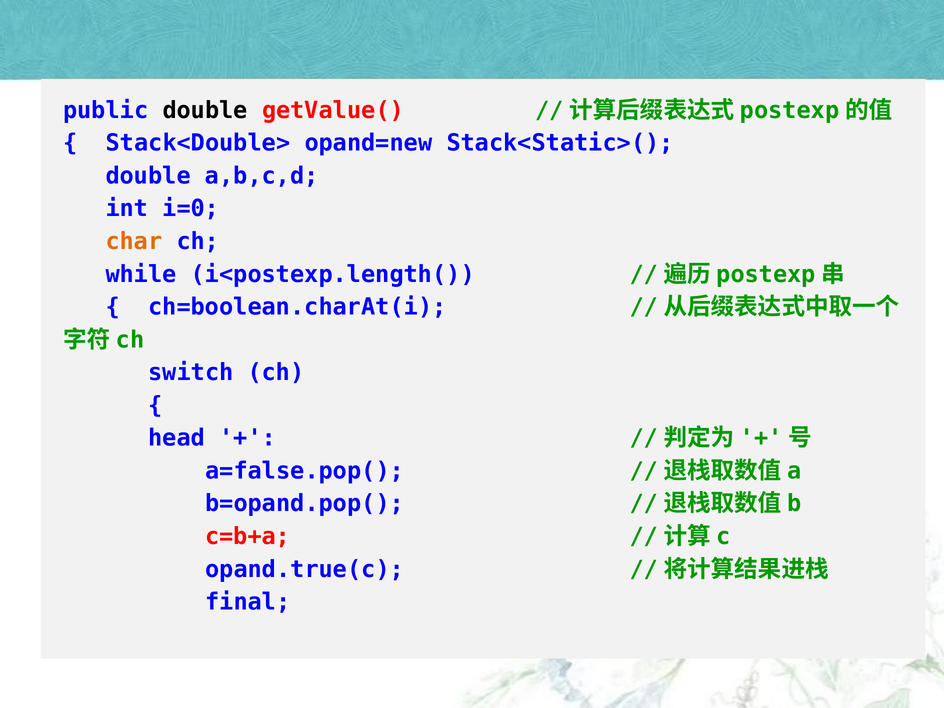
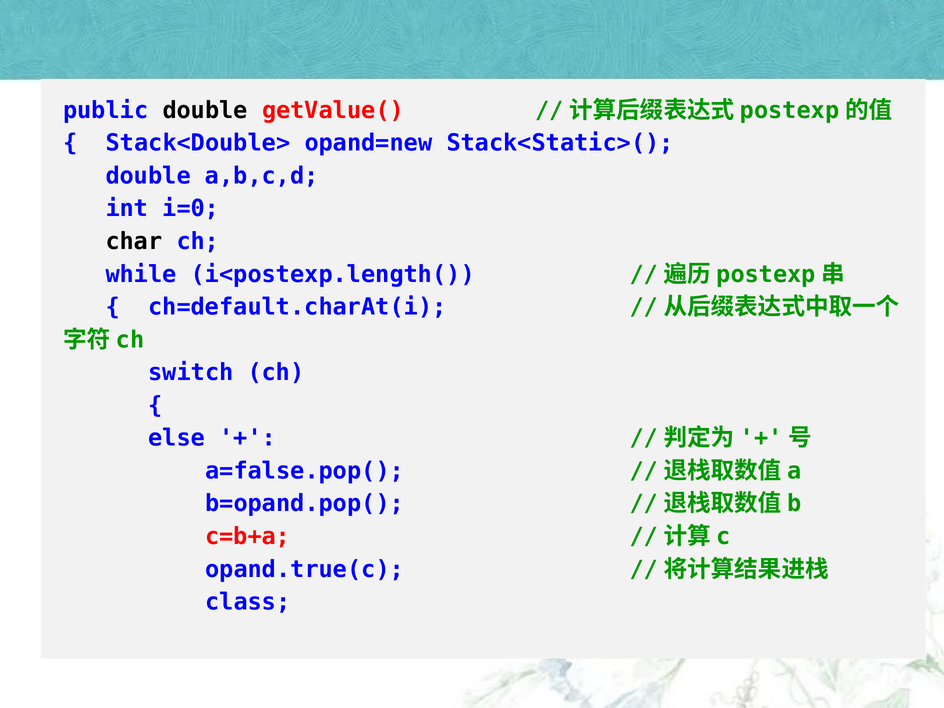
char colour: orange -> black (134, 241)
ch=boolean.charAt(i: ch=boolean.charAt(i -> ch=default.charAt(i (297, 307)
head: head -> else (177, 438)
final: final -> class (248, 602)
